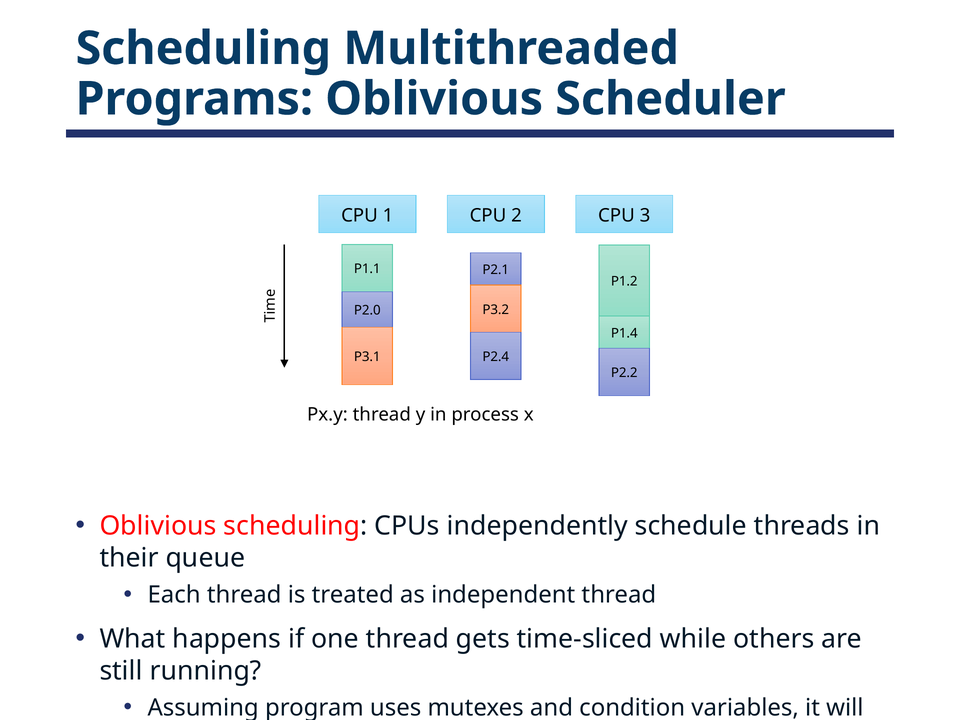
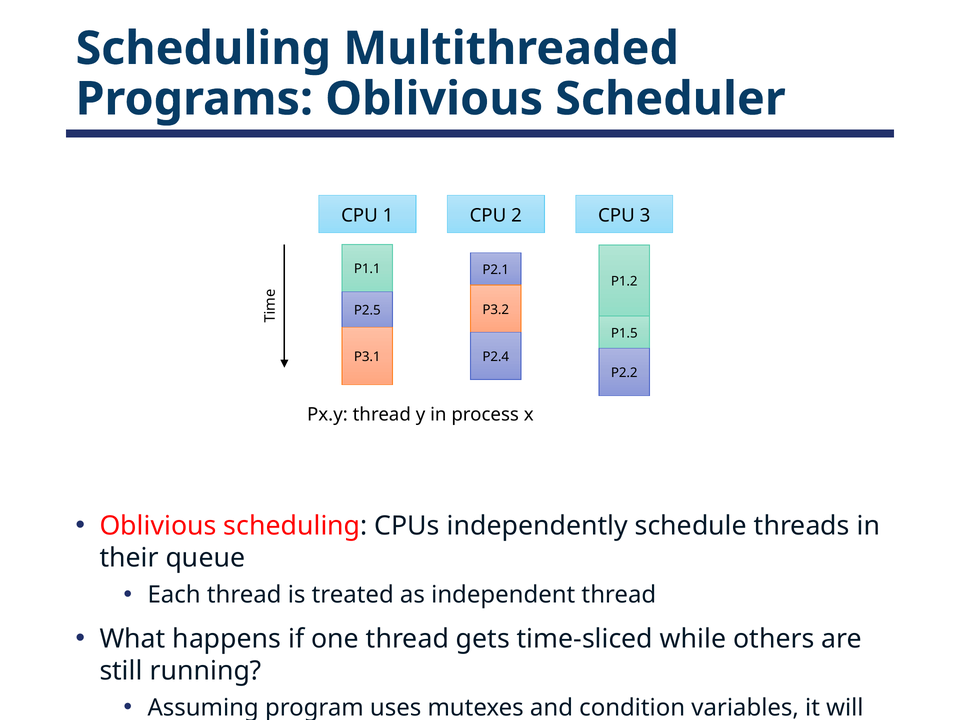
P2.0: P2.0 -> P2.5 (367, 310)
P1.4: P1.4 -> P1.5 (624, 333)
